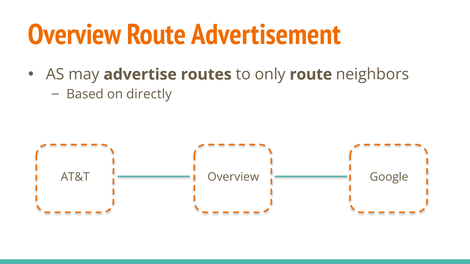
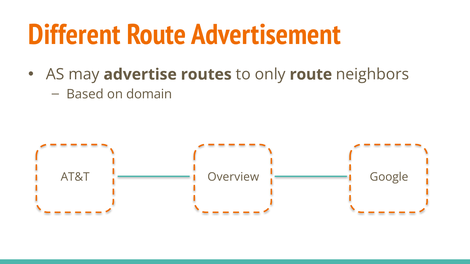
Overview: Overview -> Different (74, 35)
directly: directly -> domain (149, 94)
